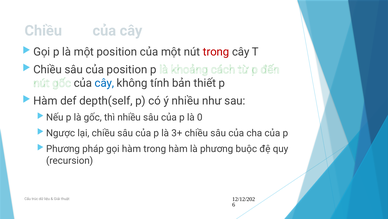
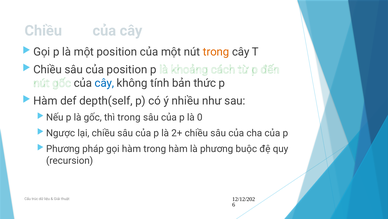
trong colour: red -> orange (216, 52)
thiết: thiết -> thức (205, 83)
thì nhiều: nhiều -> trong (129, 117)
3+: 3+ -> 2+ (177, 133)
